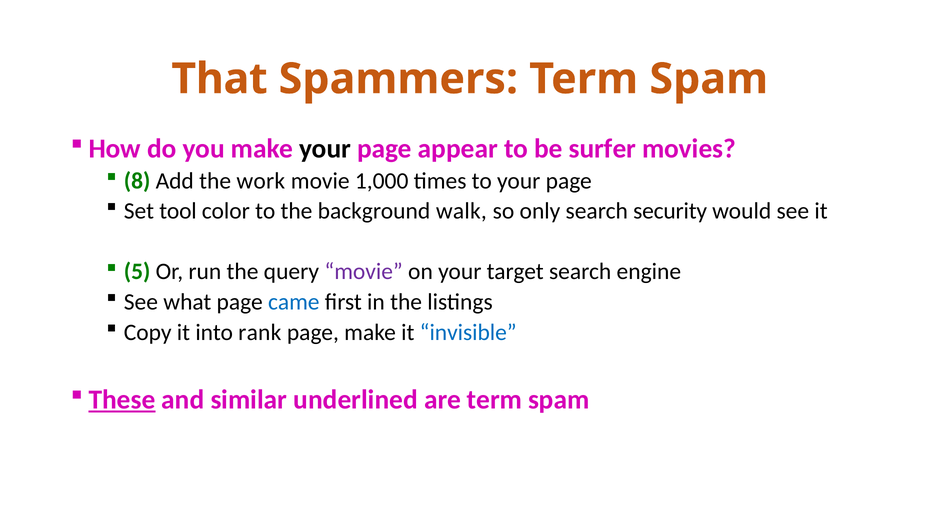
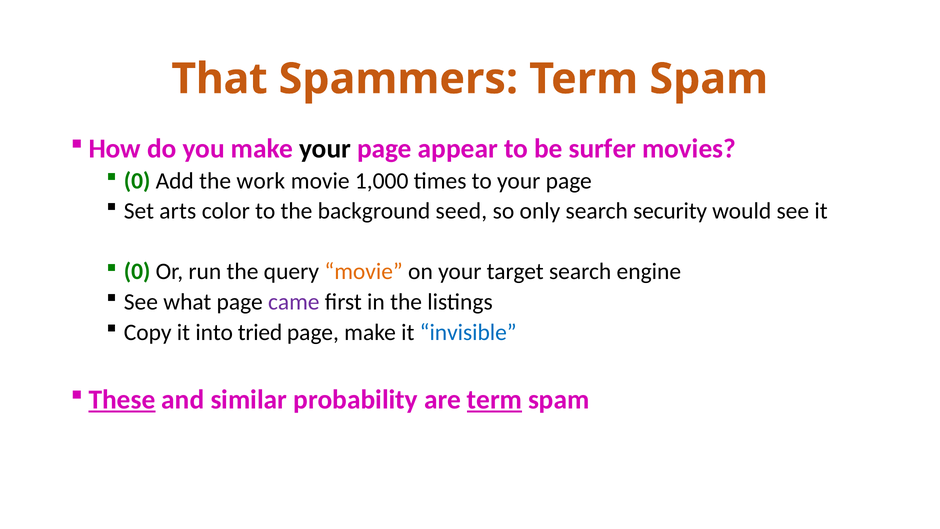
8: 8 -> 0 (137, 181)
tool: tool -> arts (178, 211)
walk: walk -> seed (461, 211)
5: 5 -> 0 (137, 272)
movie colour: purple -> orange (364, 272)
came colour: blue -> purple (294, 302)
rank: rank -> tried (260, 332)
underlined: underlined -> probability (356, 400)
term underline: none -> present (494, 400)
